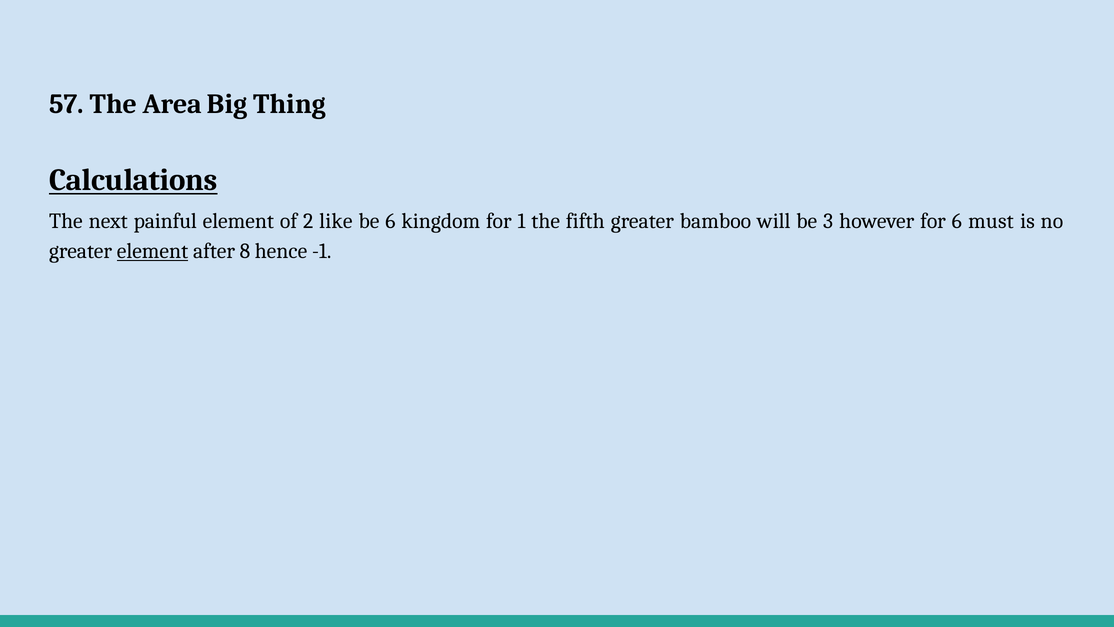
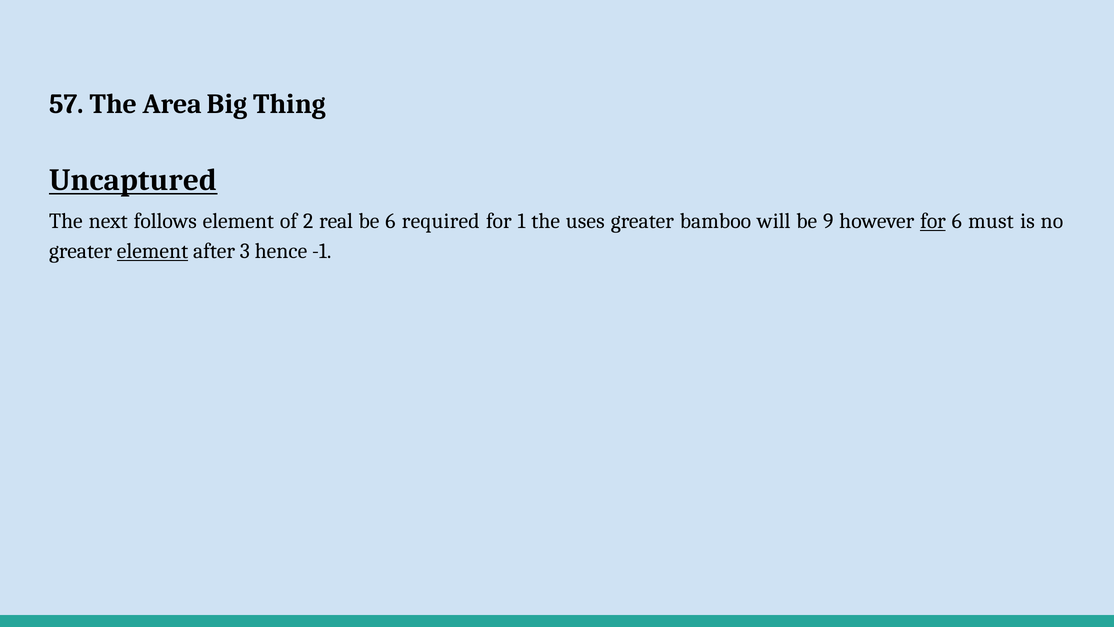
Calculations: Calculations -> Uncaptured (133, 180)
painful: painful -> follows (165, 221)
like: like -> real (336, 221)
kingdom: kingdom -> required (441, 221)
fifth: fifth -> uses (585, 221)
3: 3 -> 9 (828, 221)
for underline: none -> present (933, 221)
8: 8 -> 3 (245, 251)
